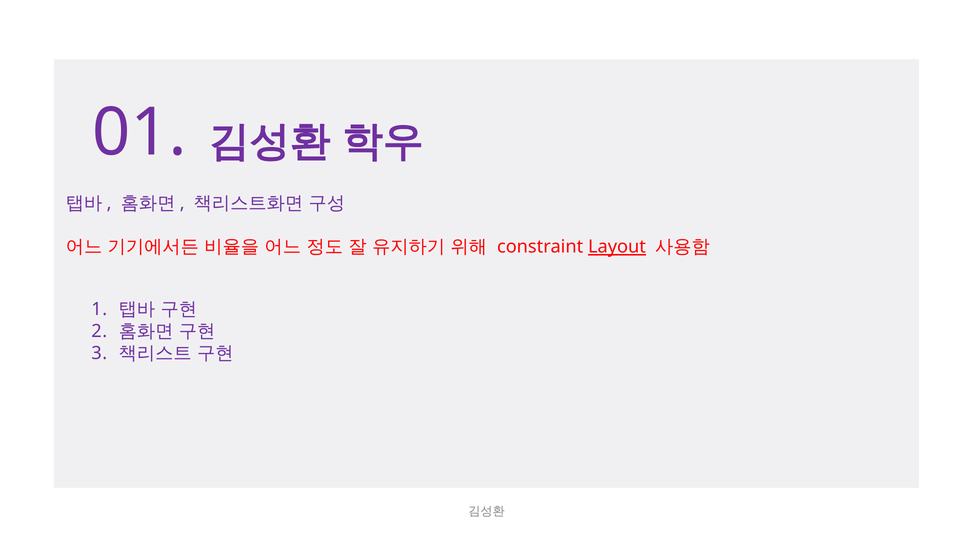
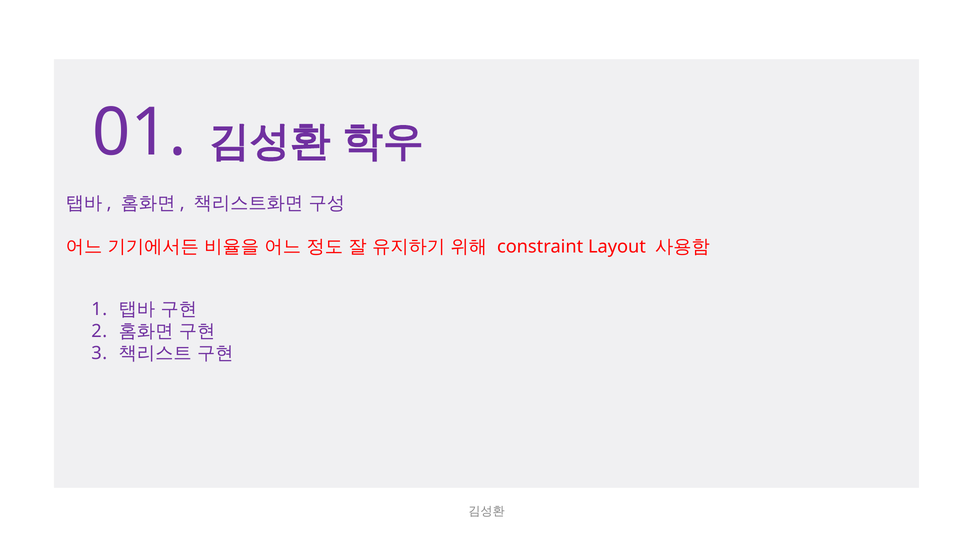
Layout underline: present -> none (617, 247)
